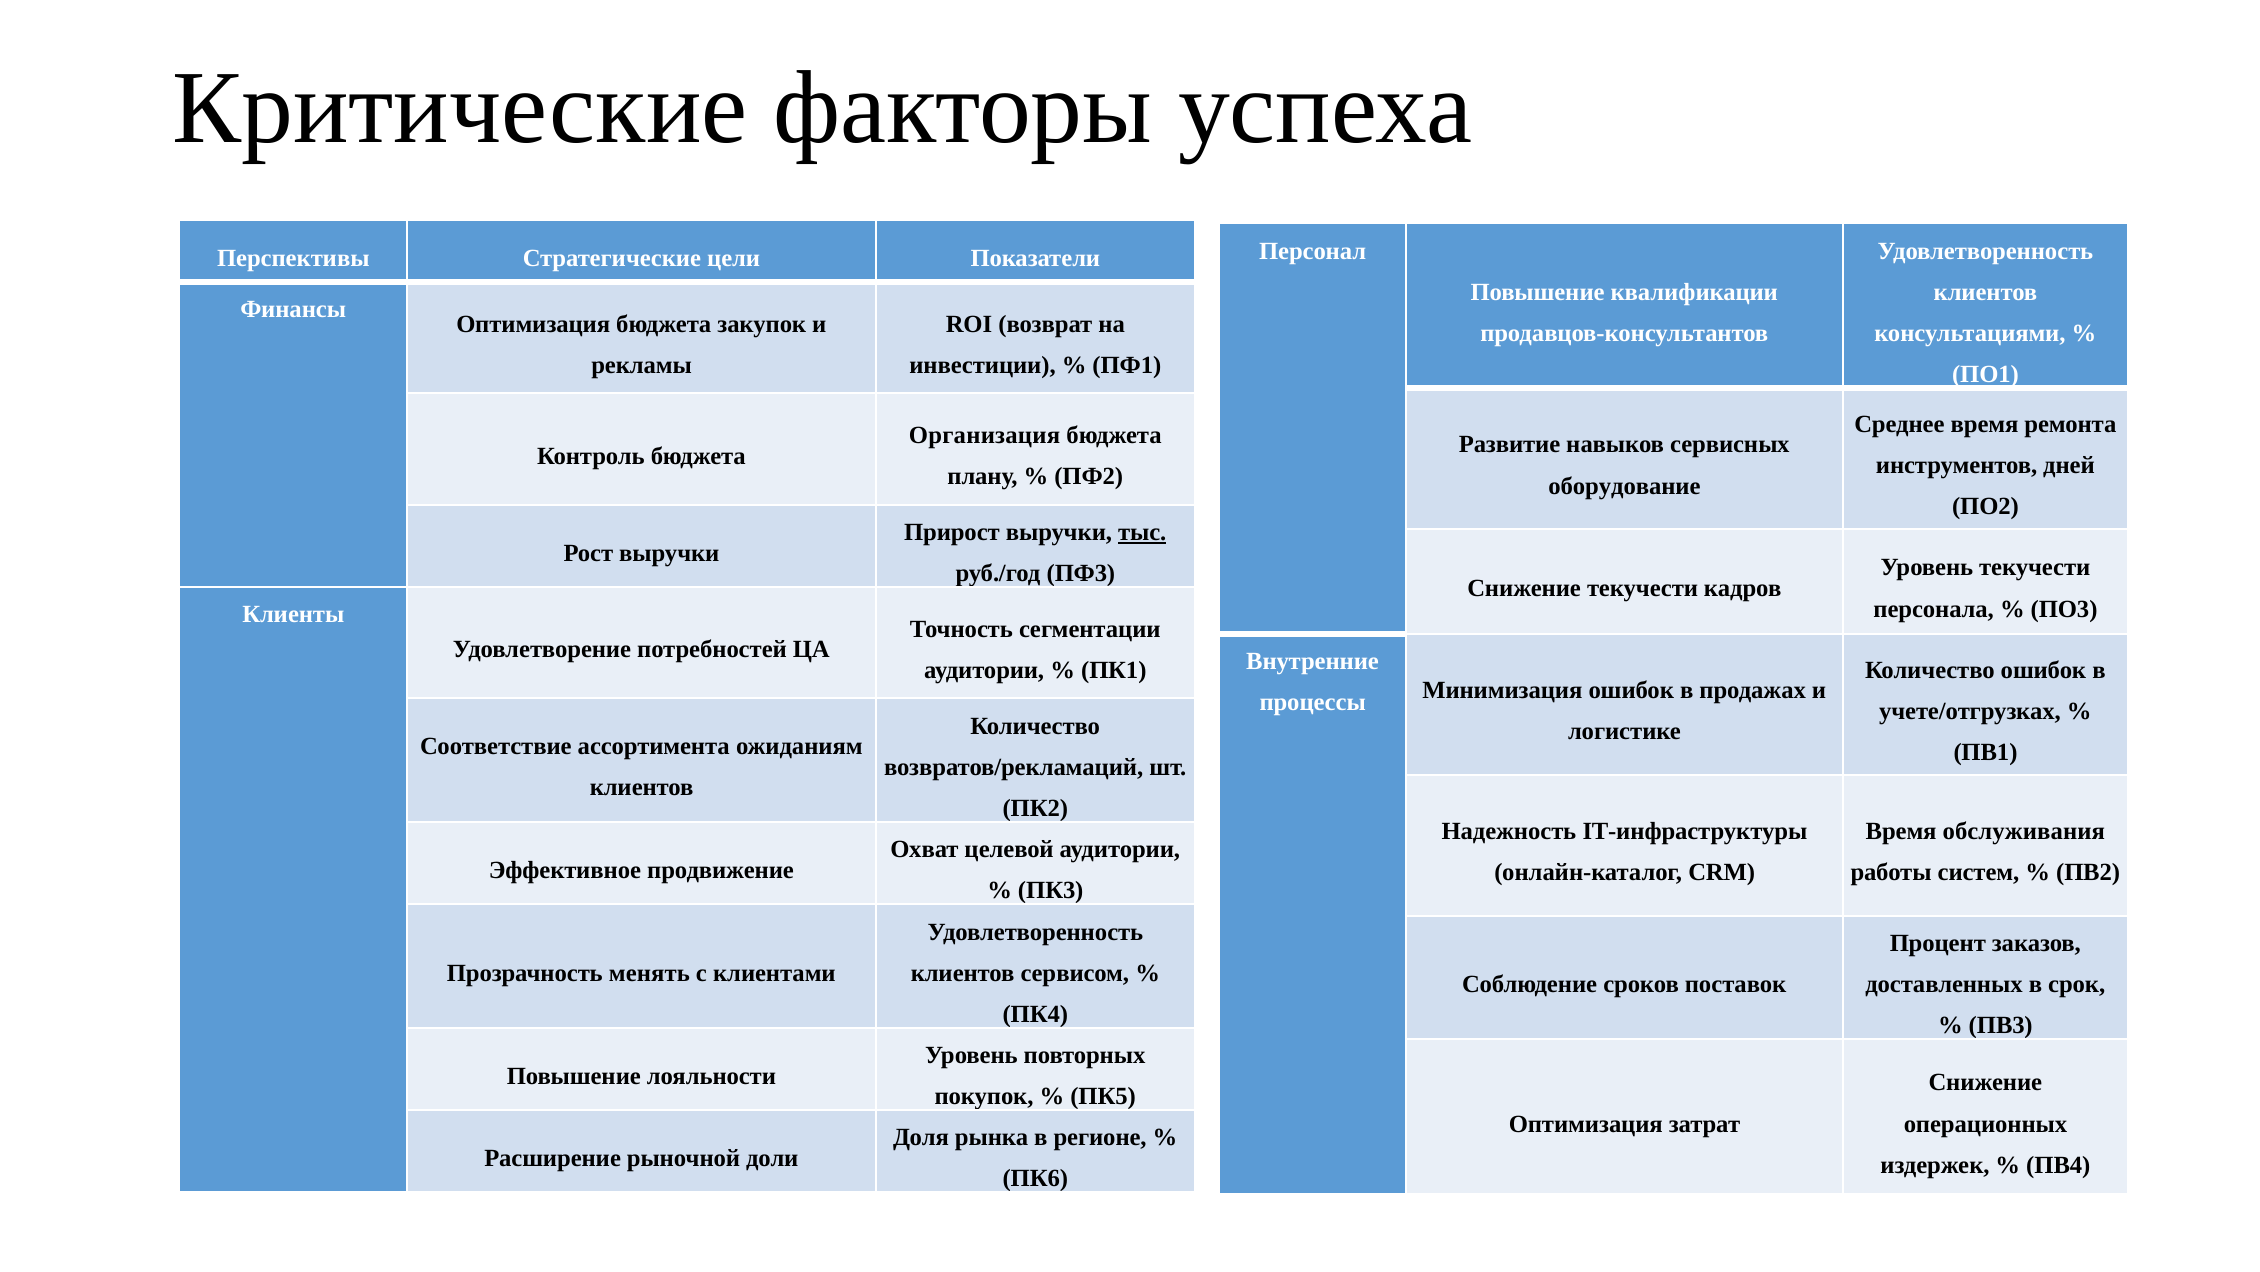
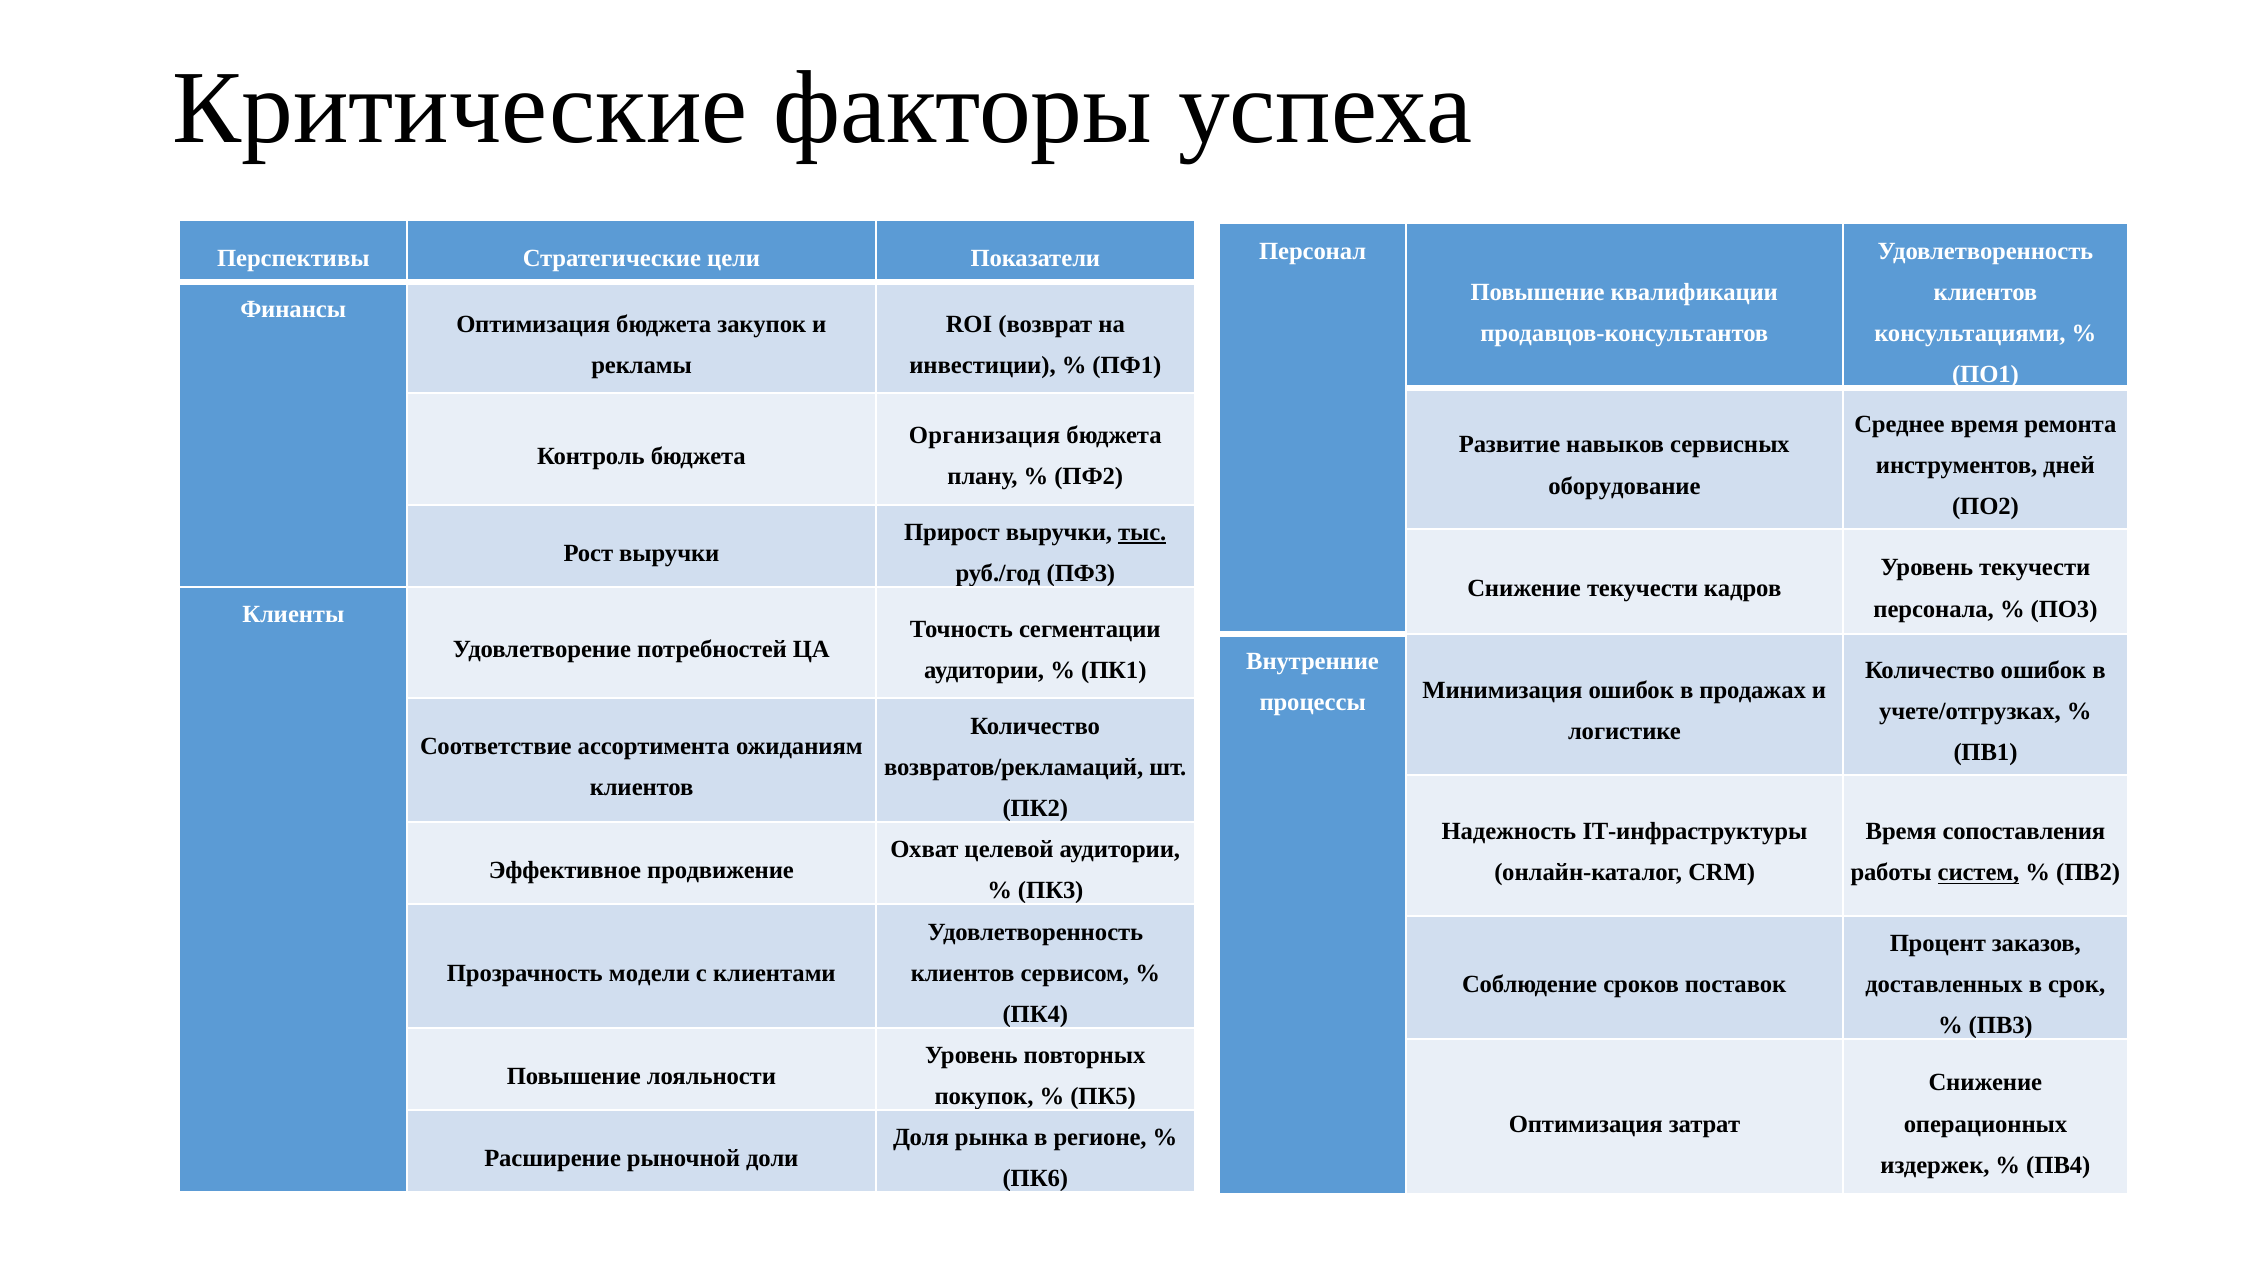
обслуживания: обслуживания -> сопоставления (2024, 831)
систем underline: none -> present (1978, 872)
менять: менять -> модели (649, 972)
